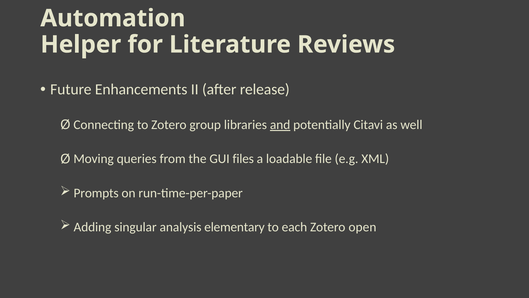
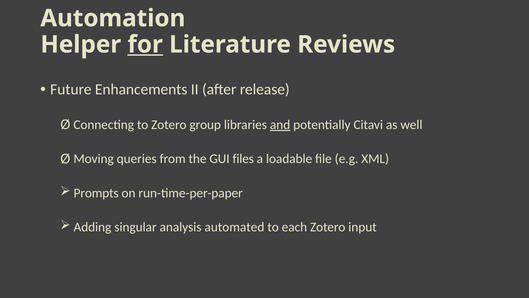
for underline: none -> present (145, 44)
elementary: elementary -> automated (234, 227)
open: open -> input (363, 227)
